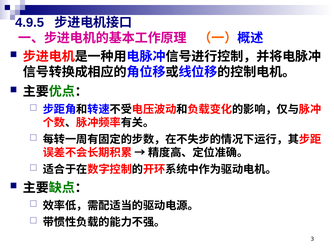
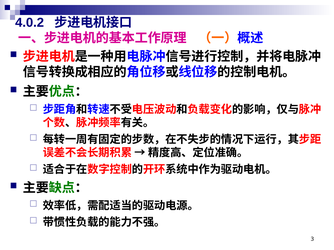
4.9.5: 4.9.5 -> 4.0.2 (30, 23)
